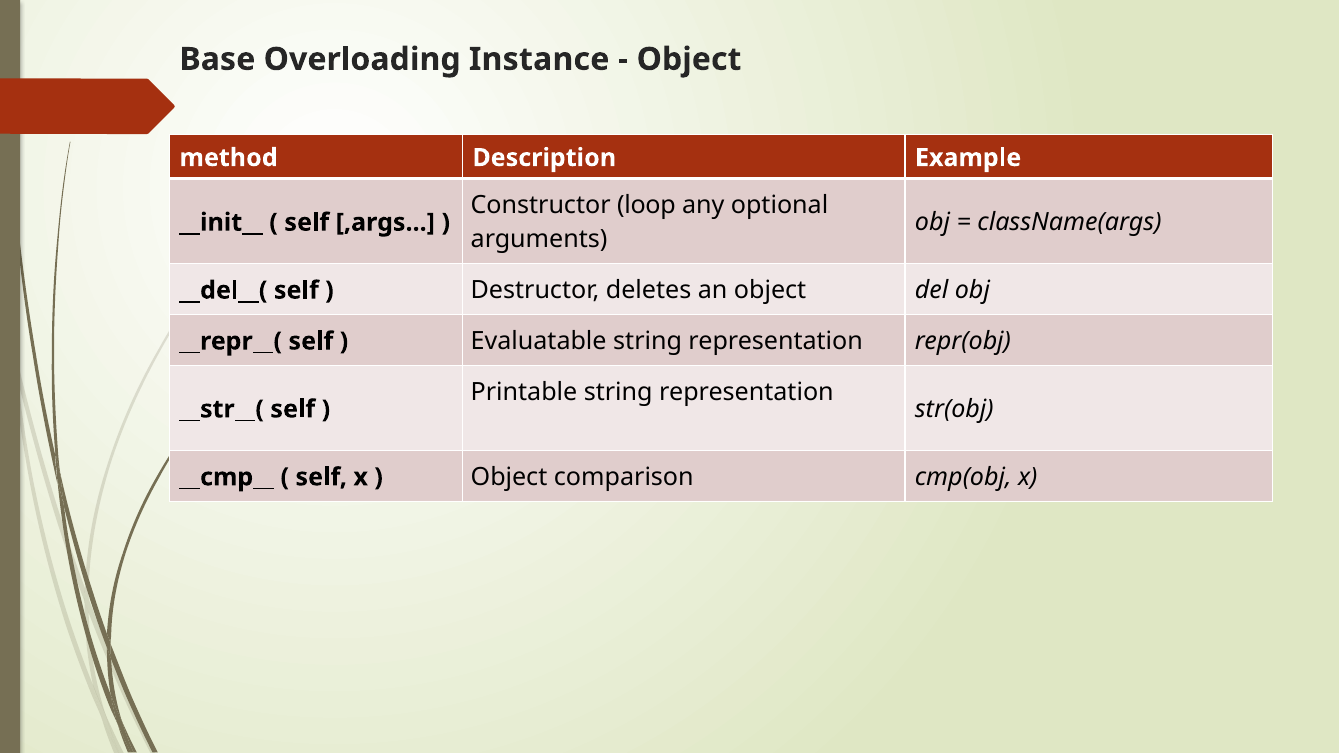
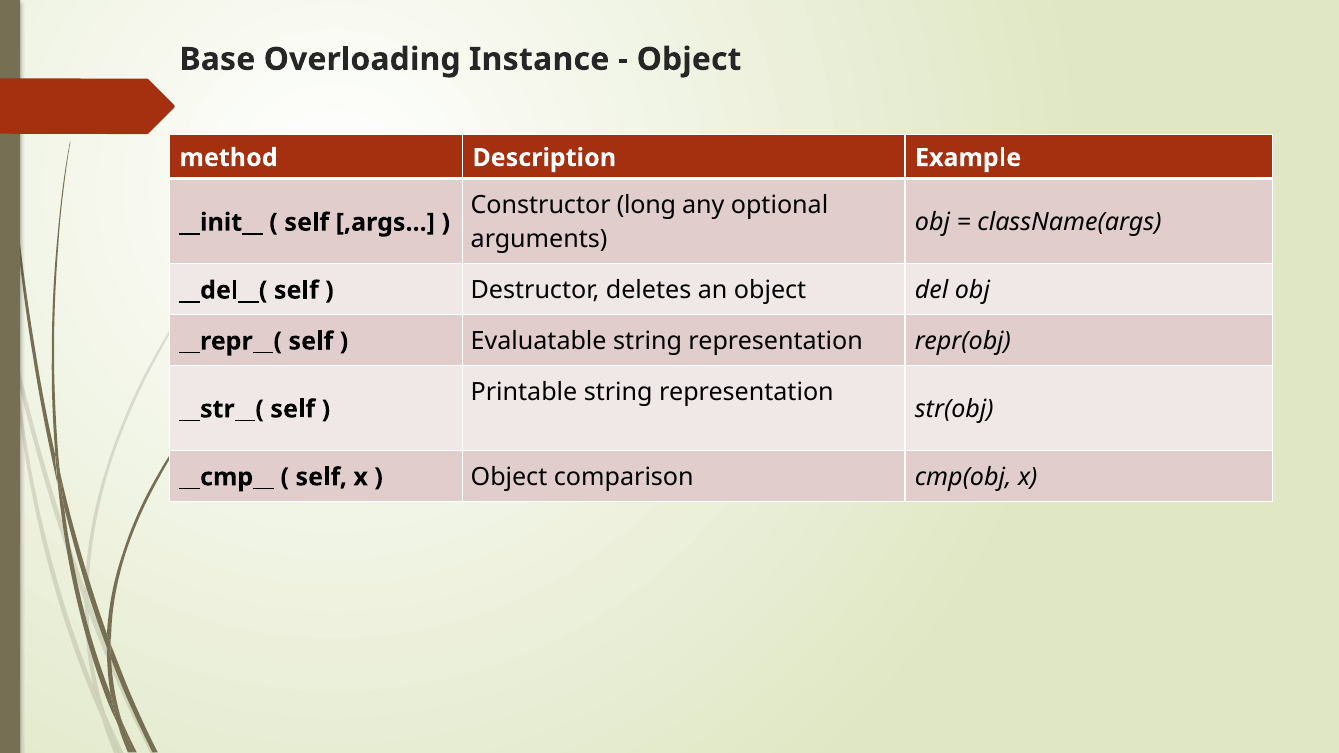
loop: loop -> long (646, 205)
